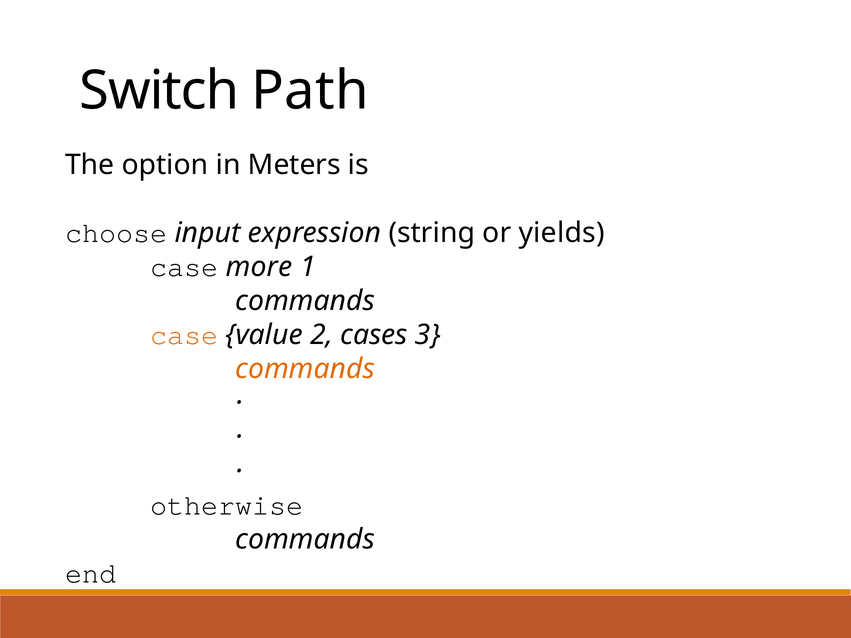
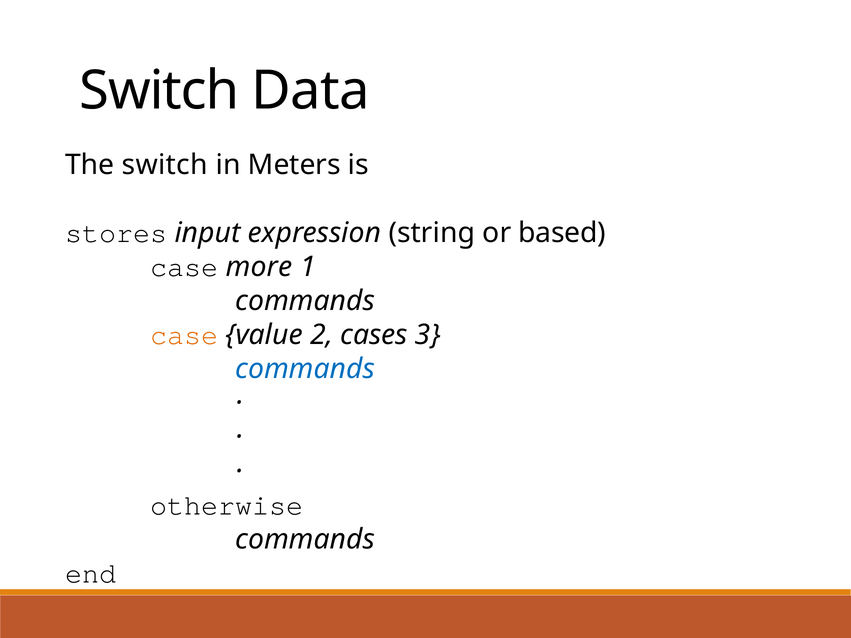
Path: Path -> Data (310, 91)
The option: option -> switch (165, 165)
choose: choose -> stores (116, 233)
yields: yields -> based (562, 233)
commands colour: orange -> blue (305, 369)
